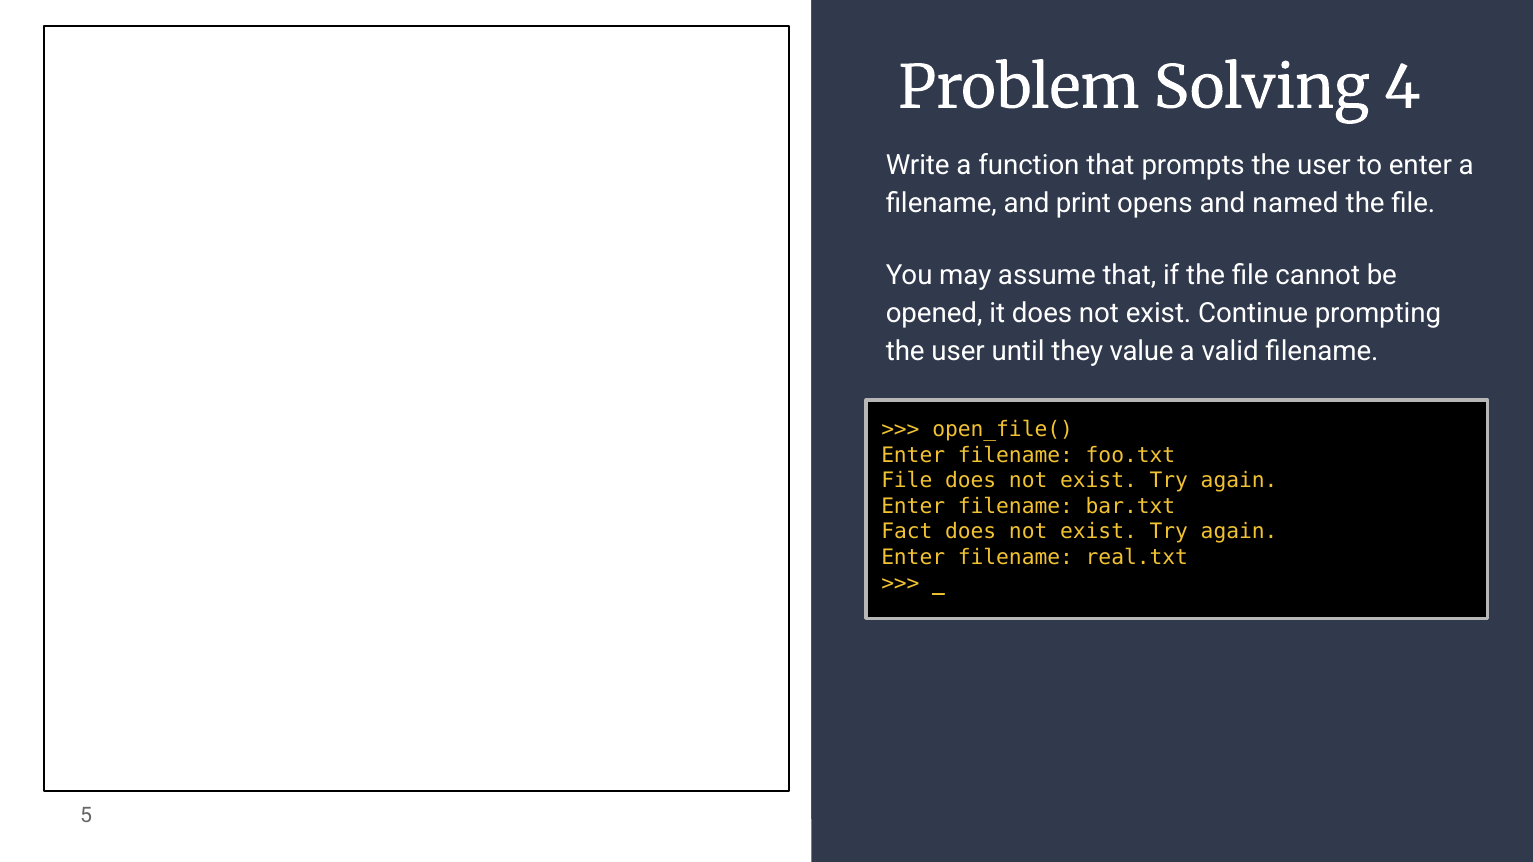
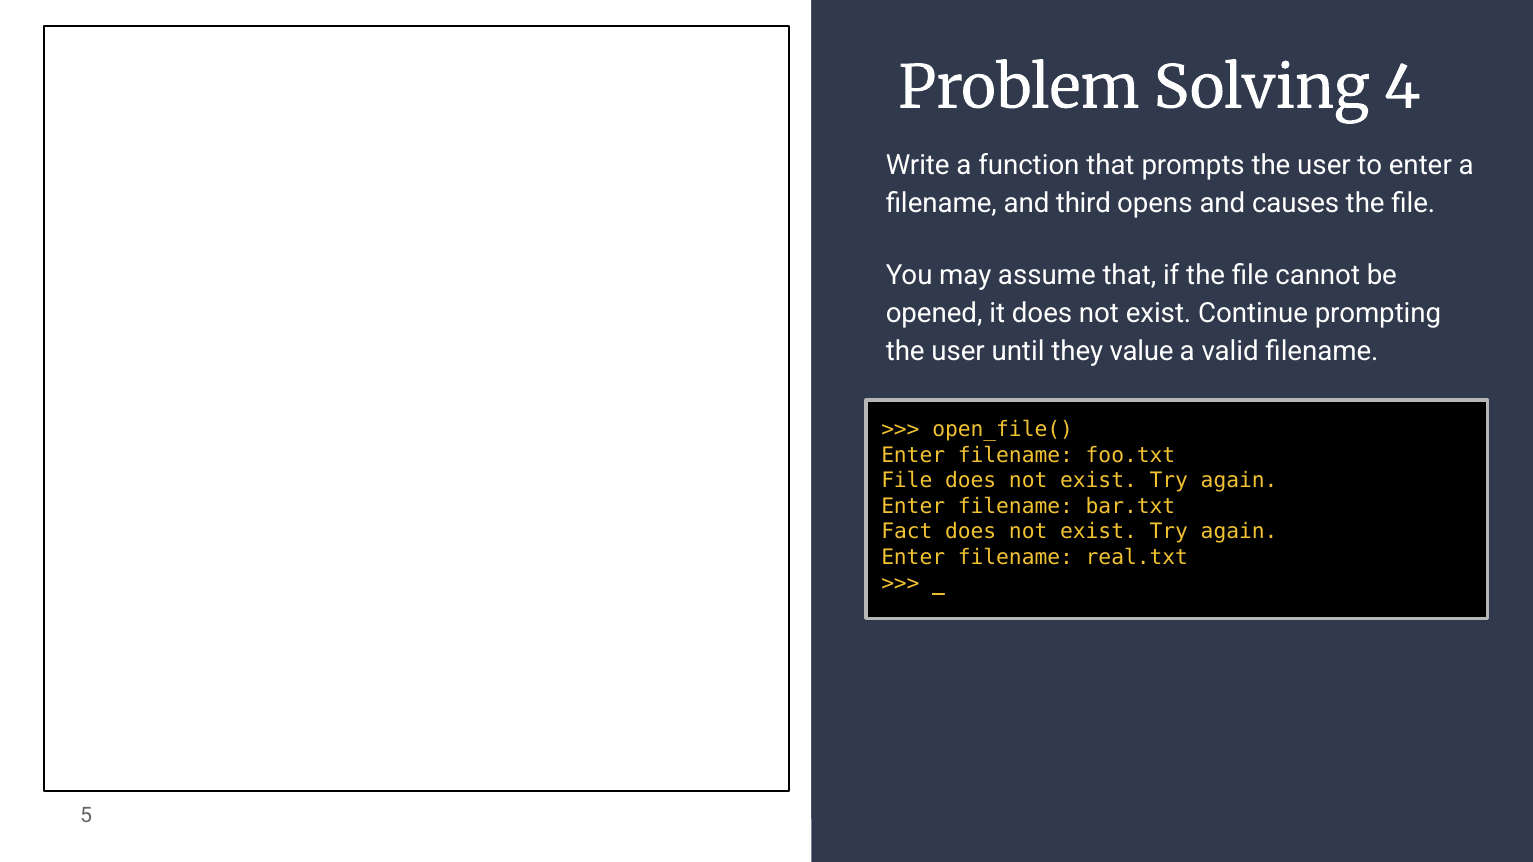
print: print -> third (1083, 203)
named: named -> causes (1296, 203)
